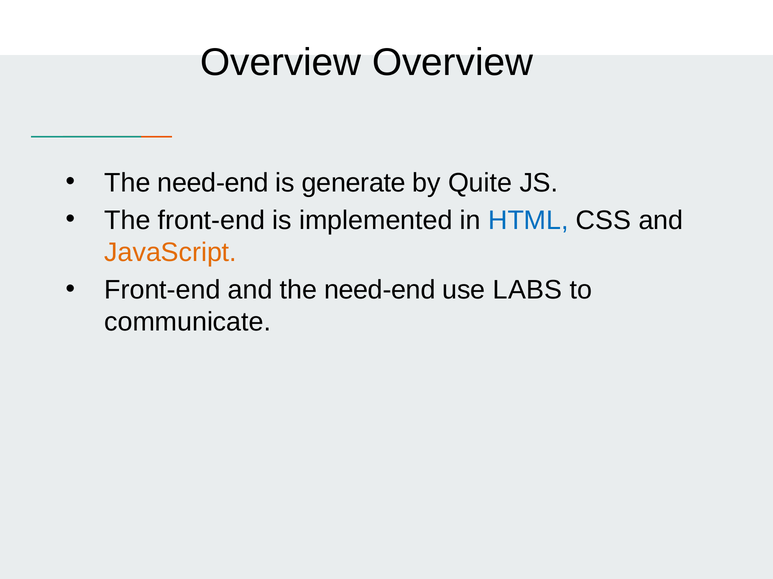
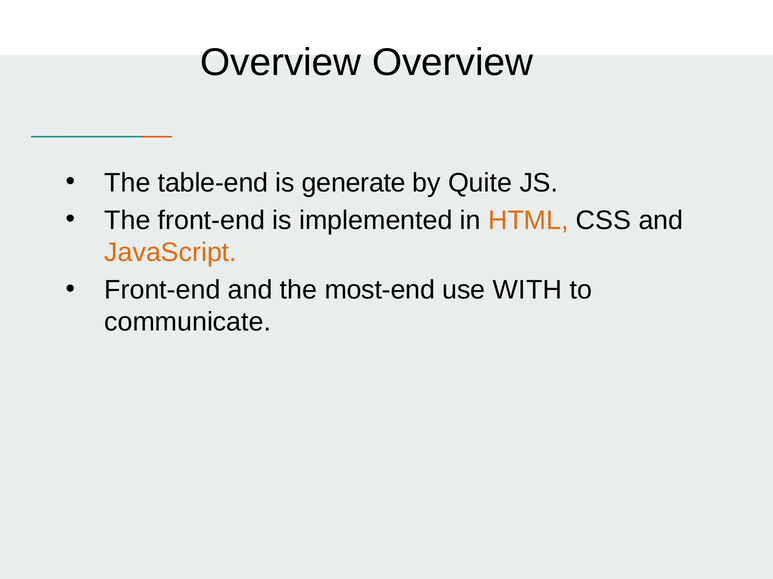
need-end: need-end -> table-end (213, 183)
HTML colour: blue -> orange (528, 220)
and the need-end: need-end -> most-end (380, 290)
LABS: LABS -> WITH (528, 290)
